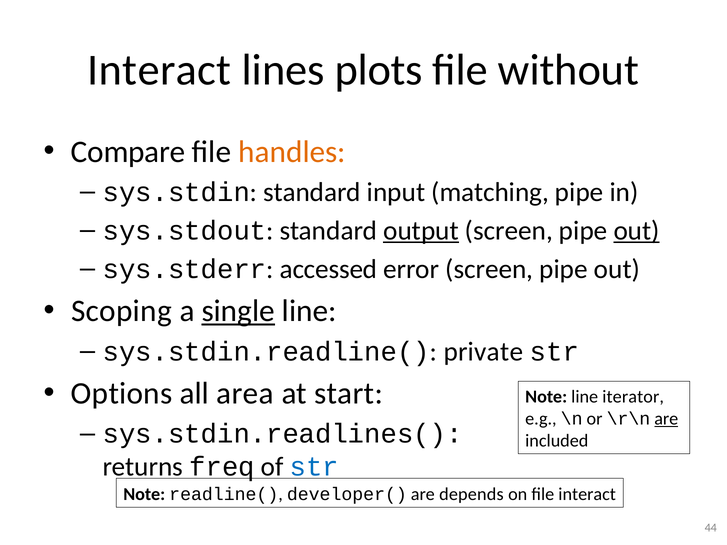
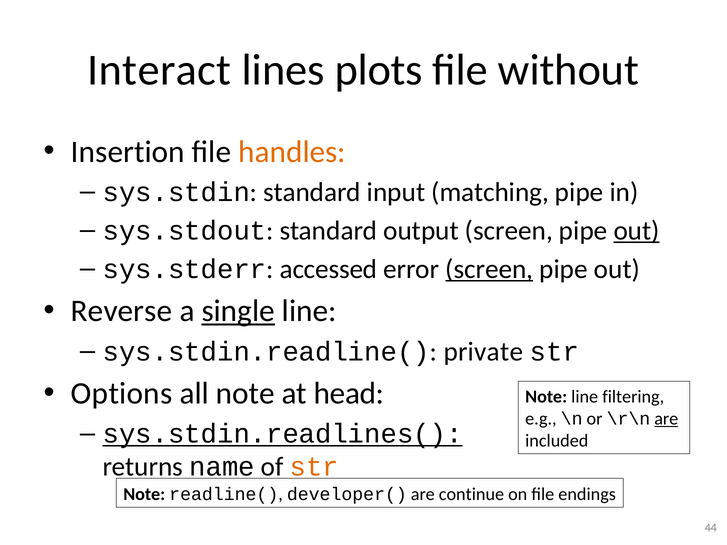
Compare: Compare -> Insertion (128, 152)
output underline: present -> none (421, 231)
screen underline: none -> present (489, 269)
Scoping: Scoping -> Reverse (122, 311)
all area: area -> note (245, 394)
start: start -> head (349, 394)
iterator: iterator -> filtering (633, 397)
sys.stdin.readlines( underline: none -> present (283, 434)
freq: freq -> name (222, 467)
str colour: blue -> orange (314, 467)
depends: depends -> continue (471, 494)
file interact: interact -> endings (587, 494)
